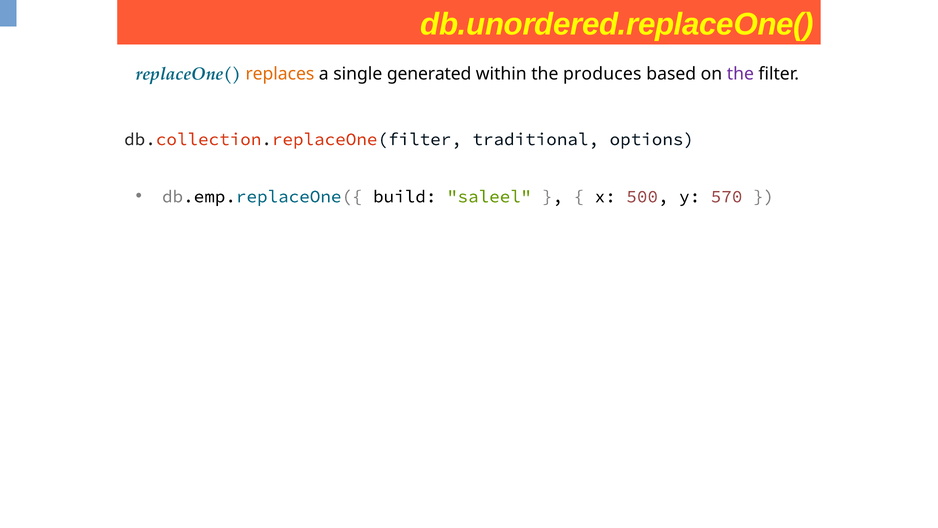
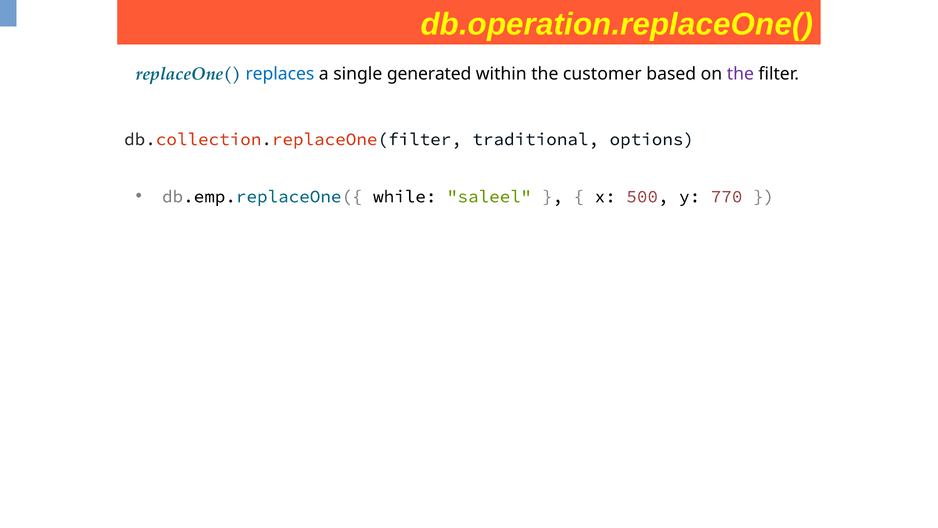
db.unordered.replaceOne(: db.unordered.replaceOne( -> db.operation.replaceOne( (617, 24)
replaces colour: orange -> blue (280, 74)
produces: produces -> customer (602, 74)
build: build -> while (405, 196)
570: 570 -> 770 (727, 196)
